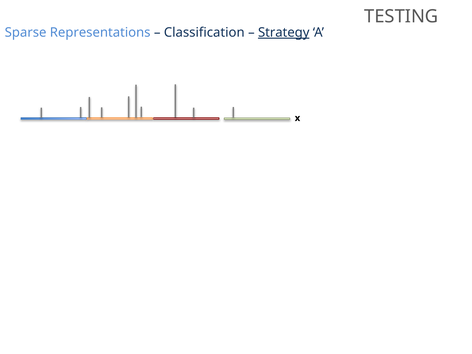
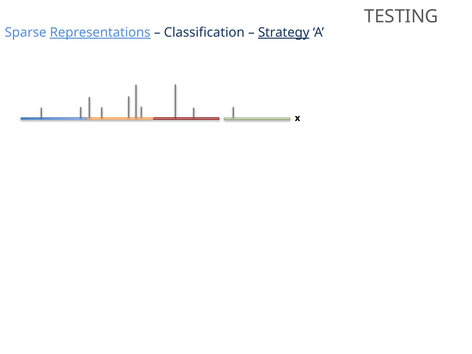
Representations underline: none -> present (100, 33)
